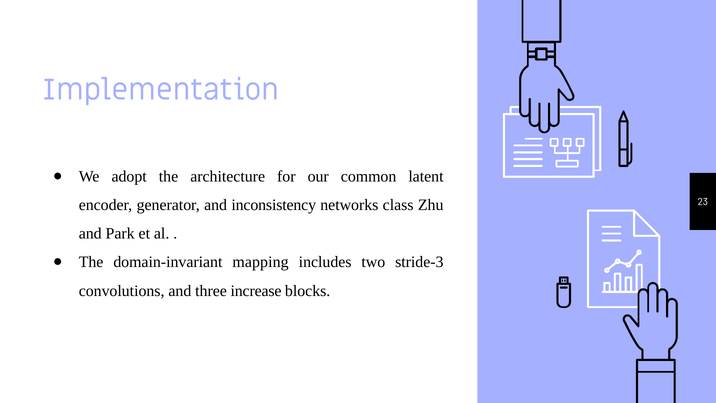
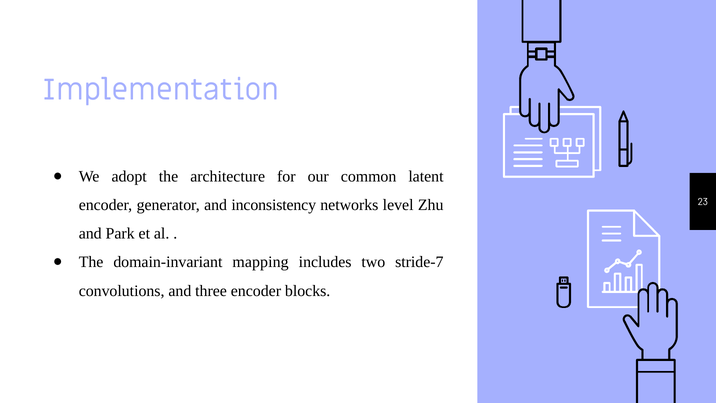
class: class -> level (398, 205)
stride-3: stride-3 -> stride-7 (419, 262)
three increase: increase -> encoder (256, 291)
